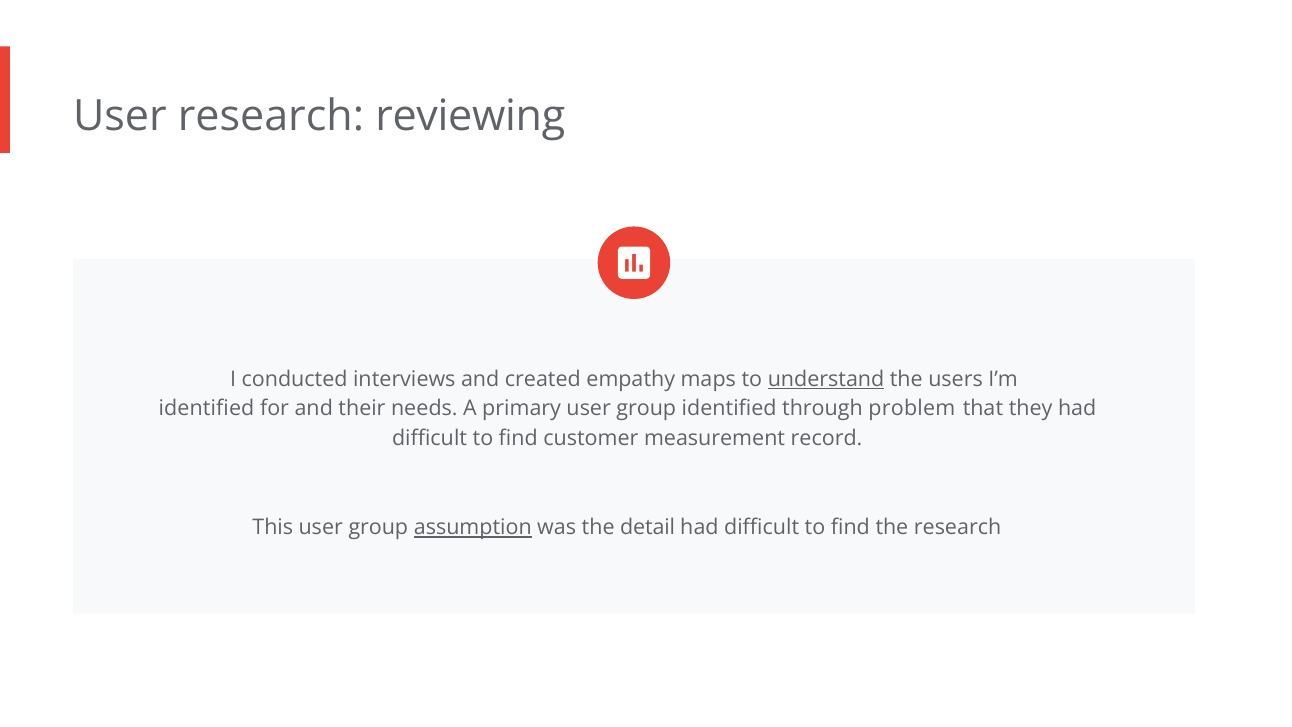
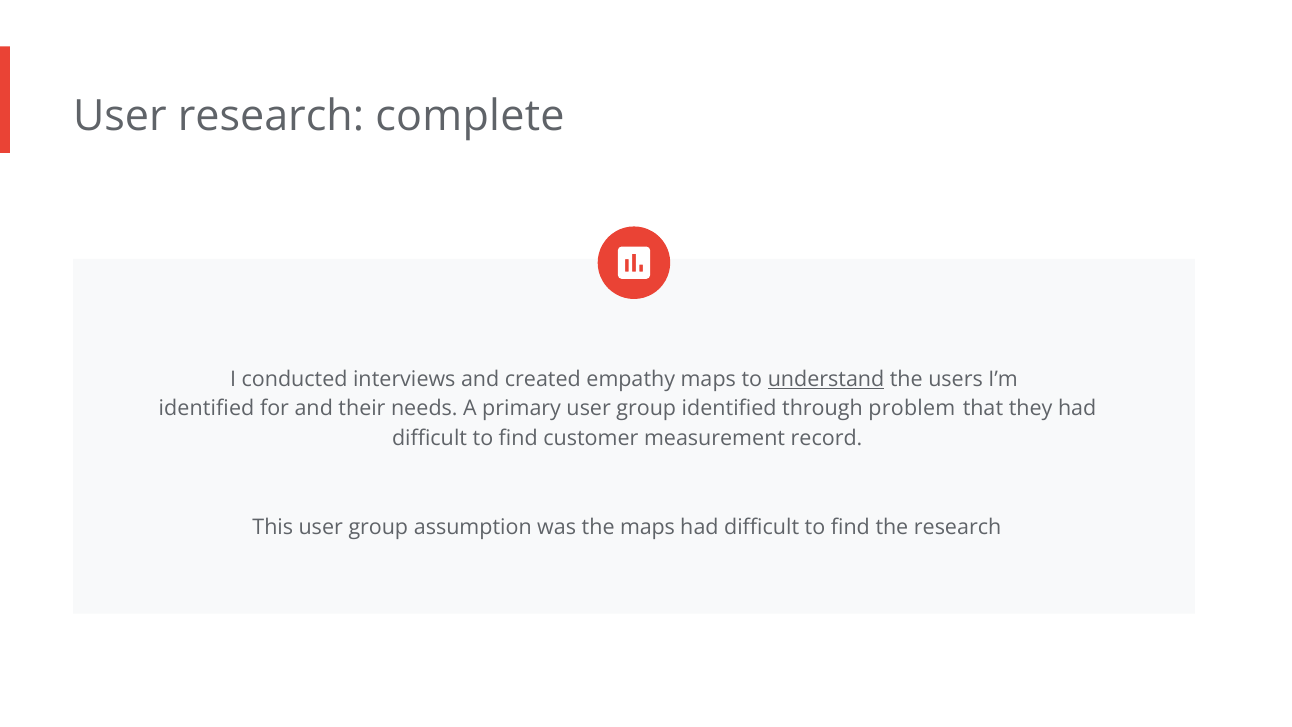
reviewing: reviewing -> complete (470, 116)
assumption underline: present -> none (473, 528)
the detail: detail -> maps (648, 528)
